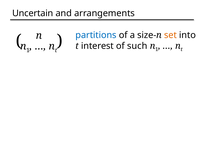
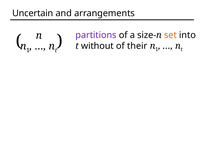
partitions colour: blue -> purple (96, 35)
interest: interest -> without (97, 46)
such: such -> their (137, 46)
